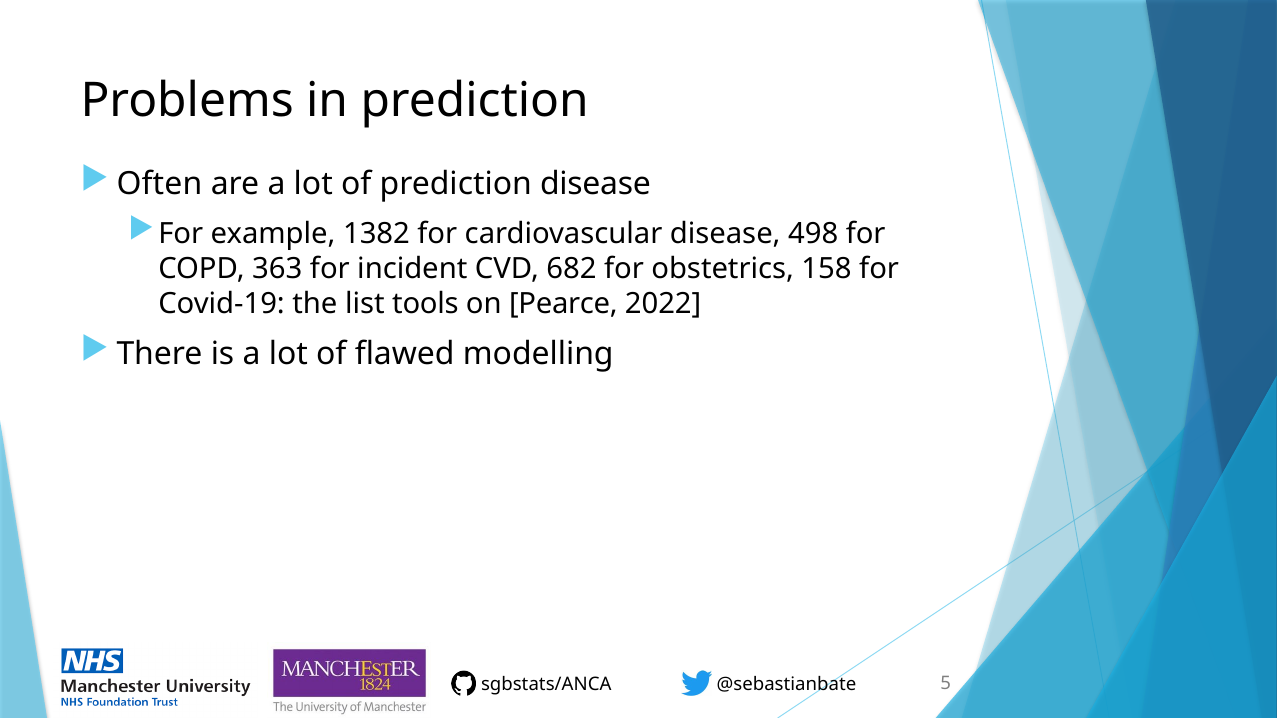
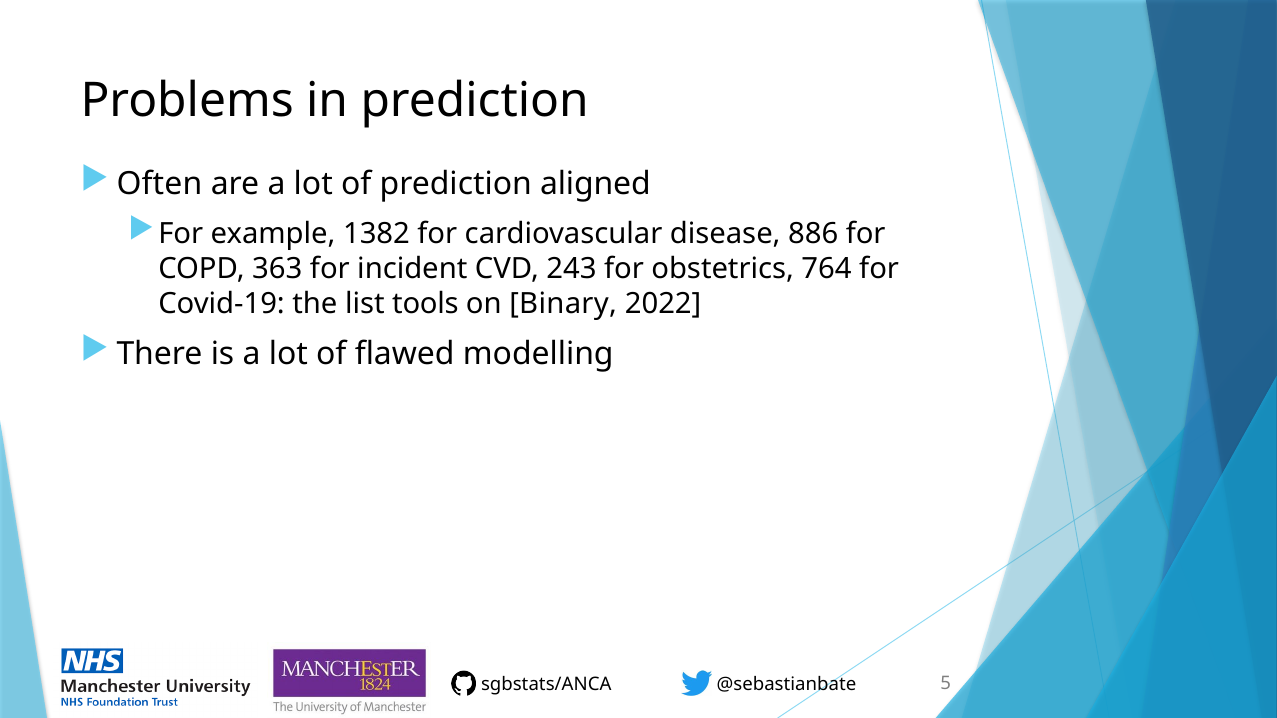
prediction disease: disease -> aligned (595, 184)
498: 498 -> 886 (813, 234)
682: 682 -> 243 (572, 269)
158: 158 -> 764 (827, 269)
Pearce: Pearce -> Binary (563, 304)
